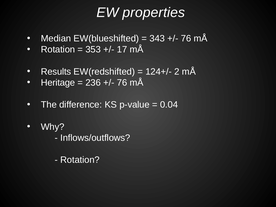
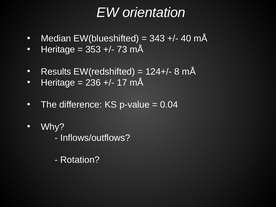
properties: properties -> orientation (154, 13)
76: 76 -> 40 (186, 38)
Rotation: Rotation -> Heritage (58, 50)
17: 17 -> 73 (122, 50)
2: 2 -> 8 (177, 72)
76: 76 -> 17 (122, 83)
